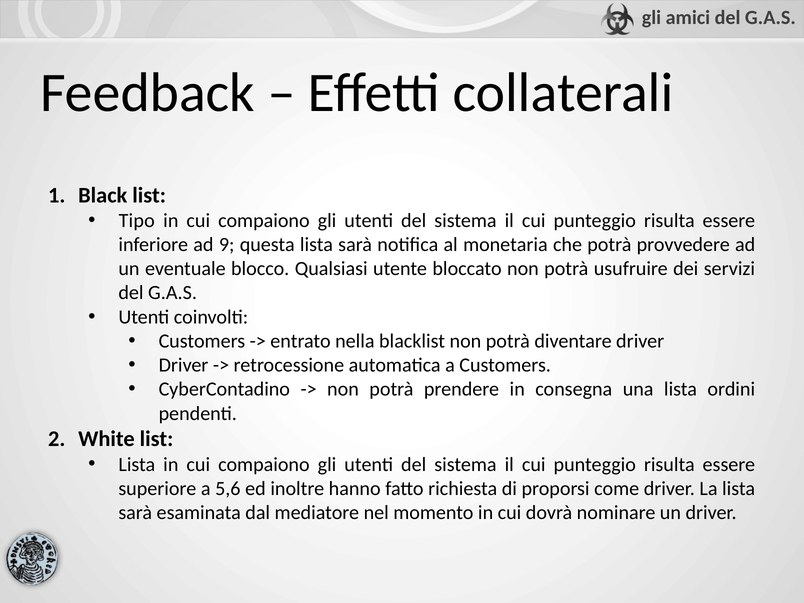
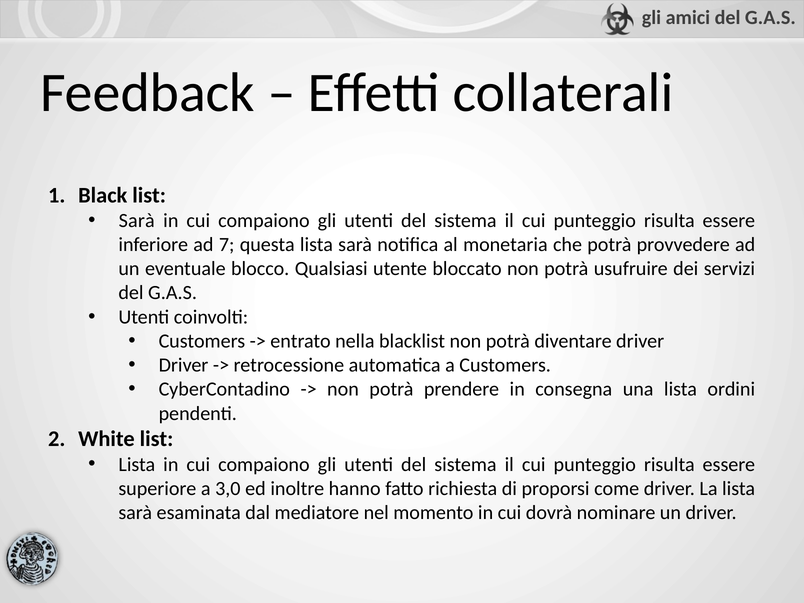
Tipo: Tipo -> Sarà (137, 220)
9: 9 -> 7 (227, 245)
5,6: 5,6 -> 3,0 (228, 488)
